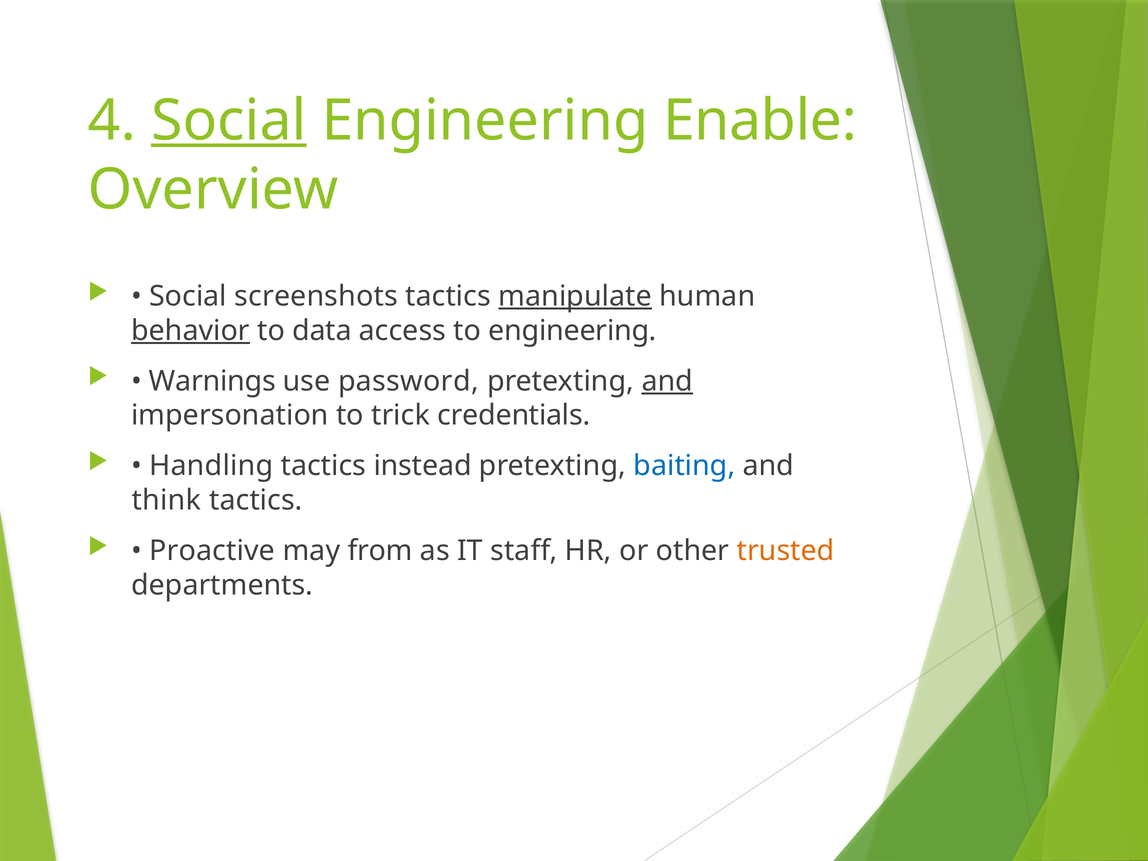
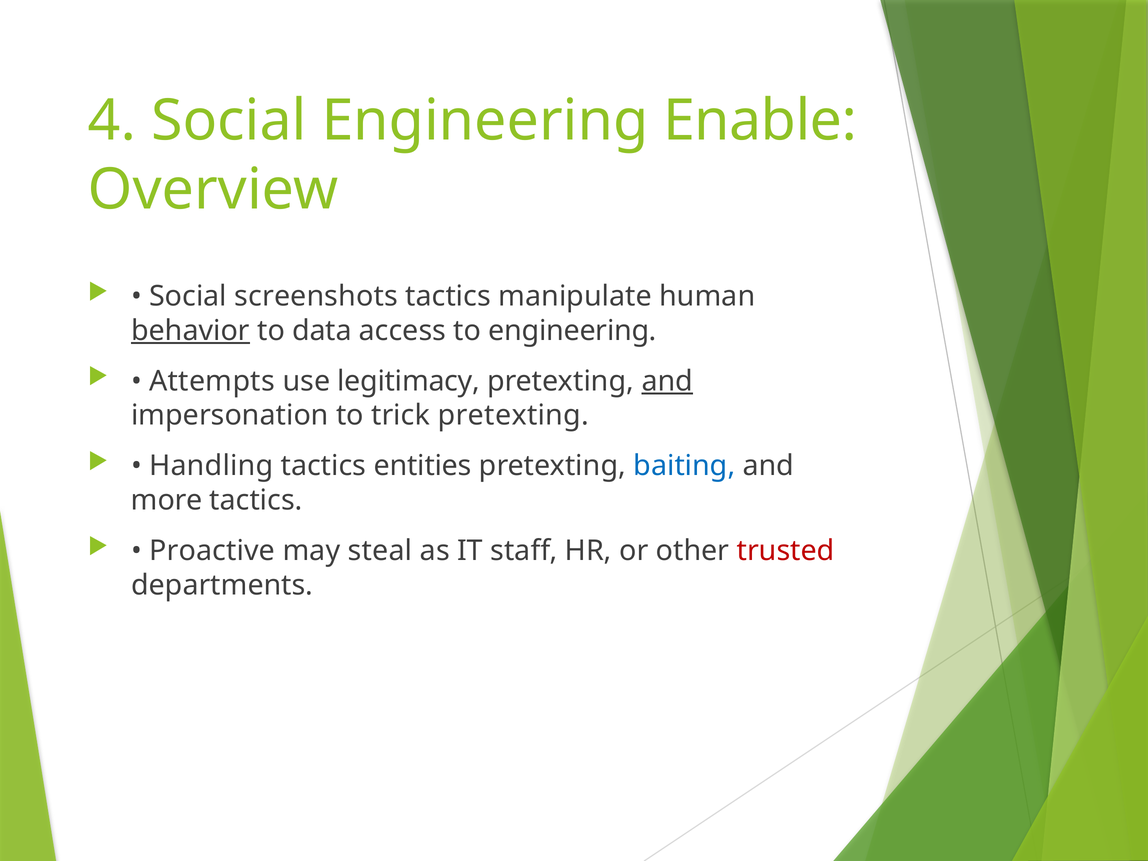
Social underline: present -> none (229, 121)
manipulate underline: present -> none (575, 296)
Warnings: Warnings -> Attempts (212, 381)
password: password -> legitimacy (409, 381)
trick credentials: credentials -> pretexting (513, 416)
instead: instead -> entities (423, 466)
think: think -> more (167, 500)
from: from -> steal (380, 551)
trusted colour: orange -> red (786, 551)
